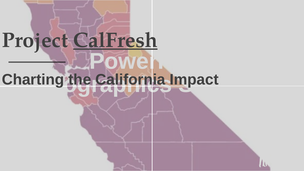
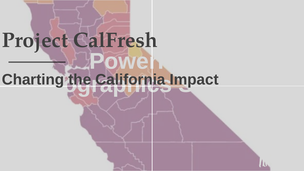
CalFresh underline: present -> none (115, 40)
